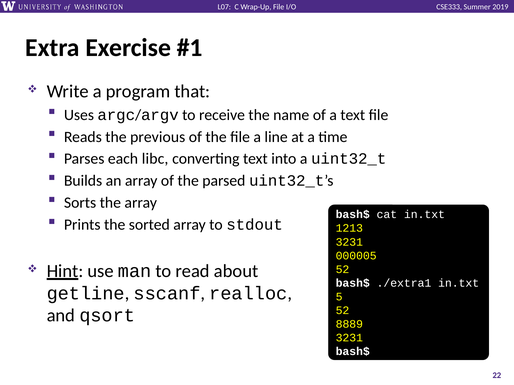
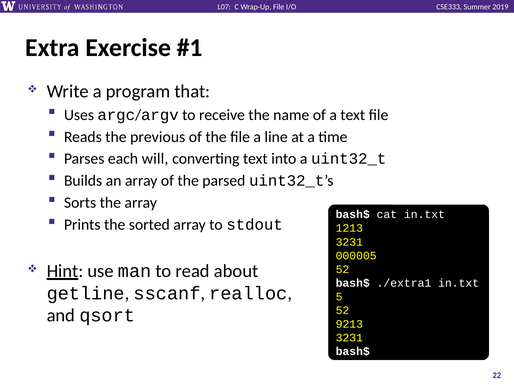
libc: libc -> will (155, 159)
8889: 8889 -> 9213 (349, 324)
